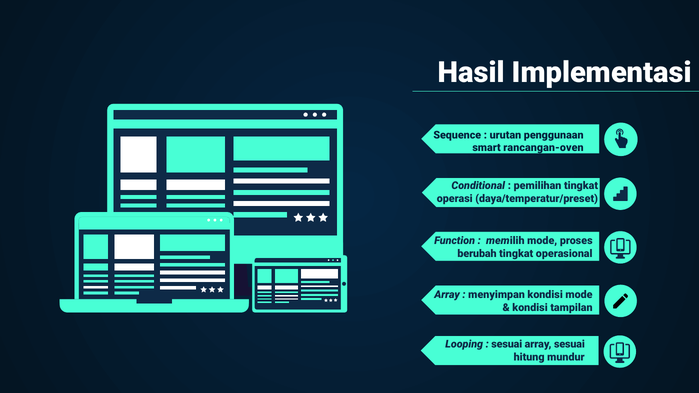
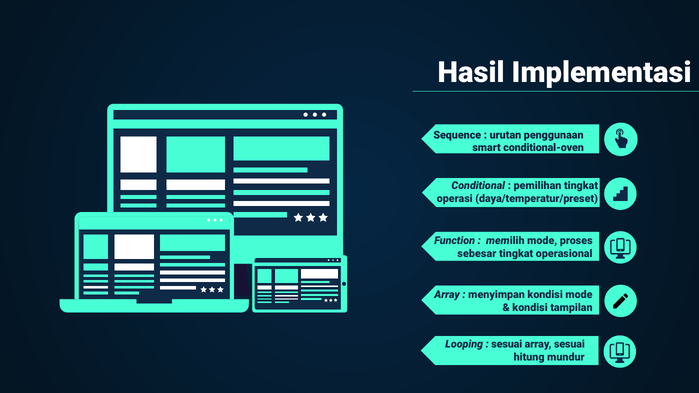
rancangan-oven: rancangan-oven -> conditional-oven (544, 148)
berubah: berubah -> sebesar (477, 254)
